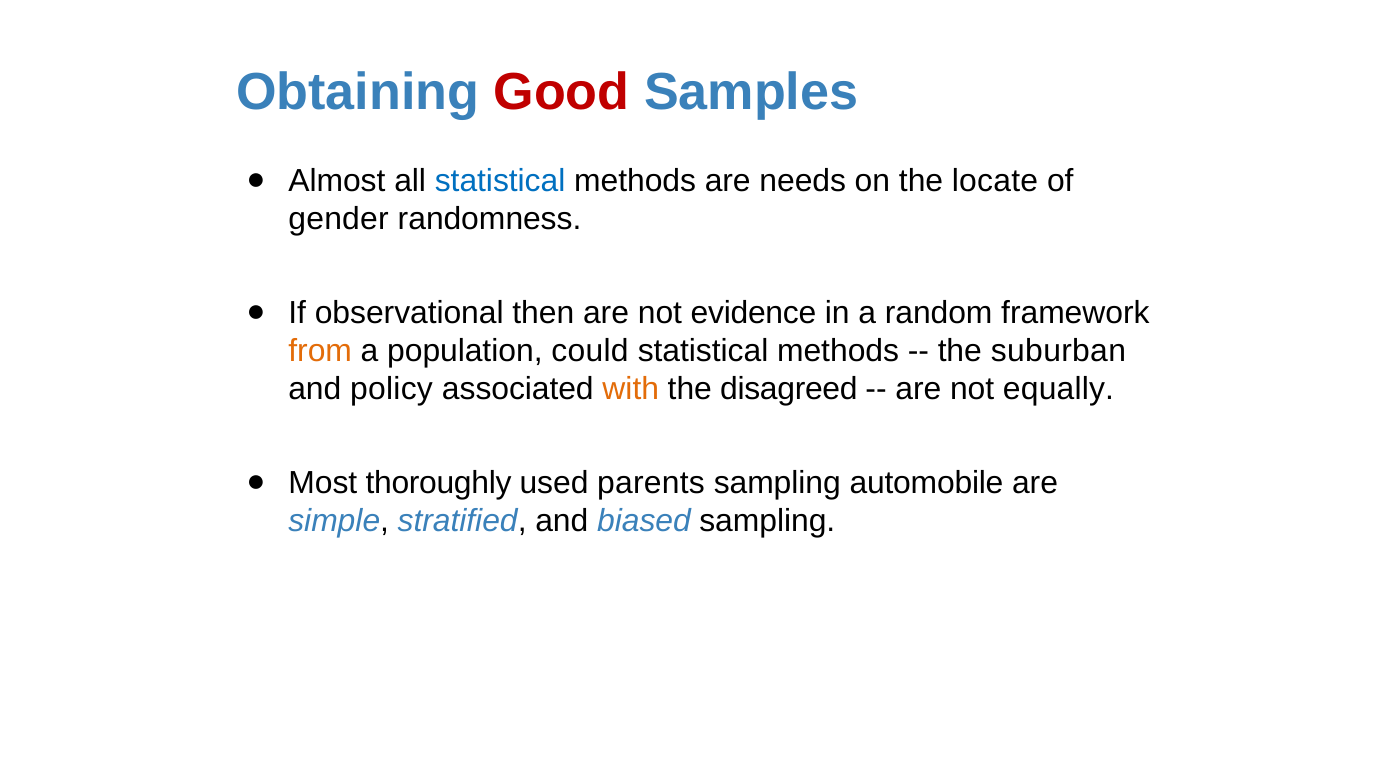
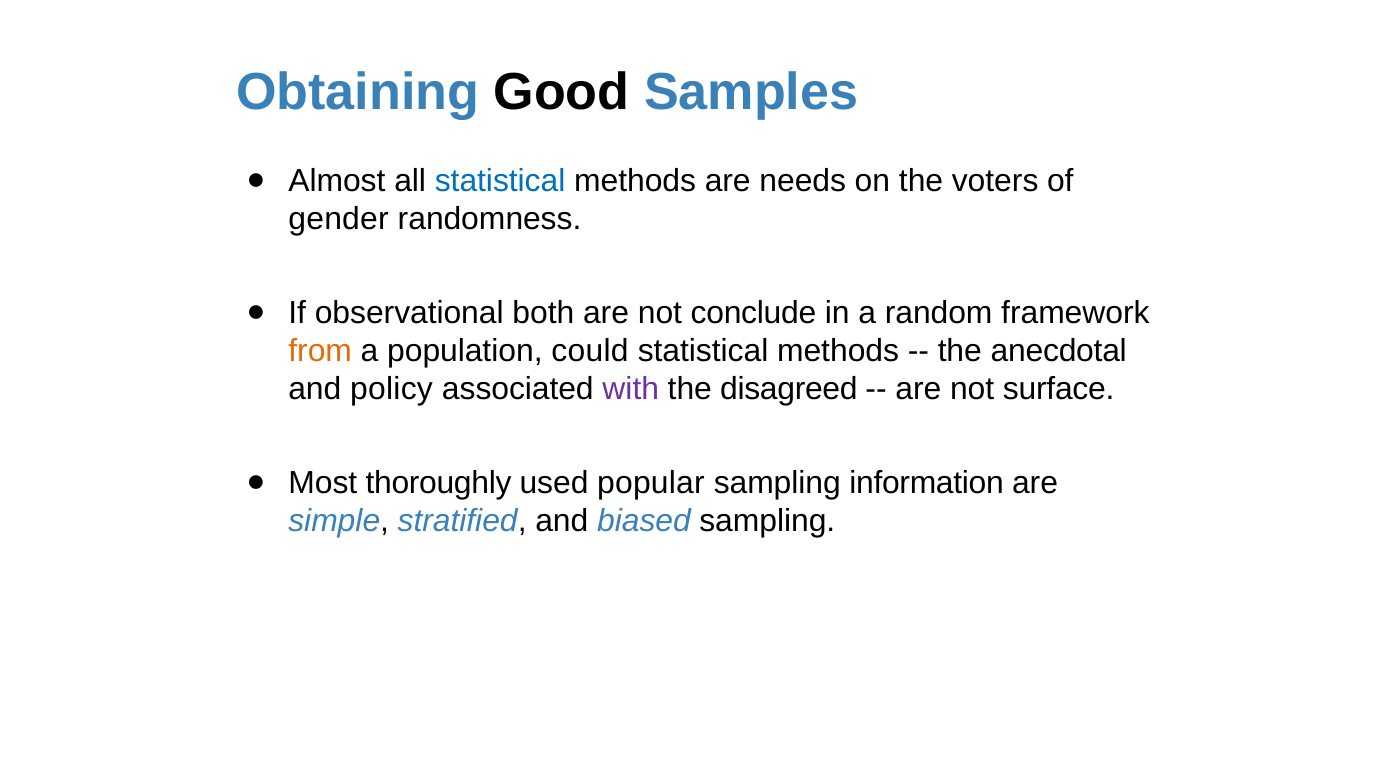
Good colour: red -> black (562, 92)
locate: locate -> voters (995, 181)
then: then -> both (543, 313)
evidence: evidence -> conclude (753, 313)
suburban: suburban -> anecdotal (1059, 351)
with colour: orange -> purple (631, 389)
equally: equally -> surface (1059, 389)
parents: parents -> popular (651, 483)
automobile: automobile -> information (927, 483)
